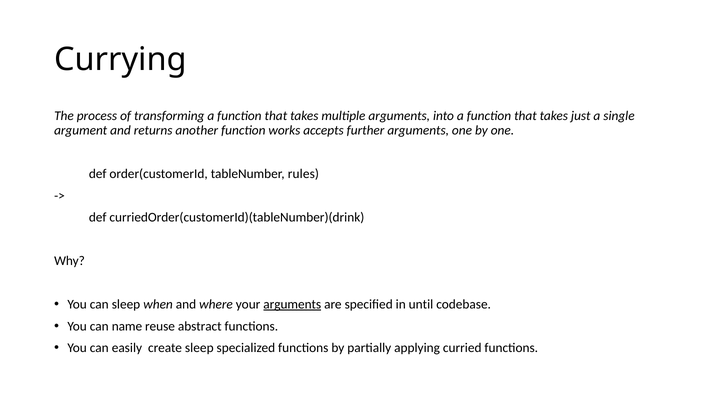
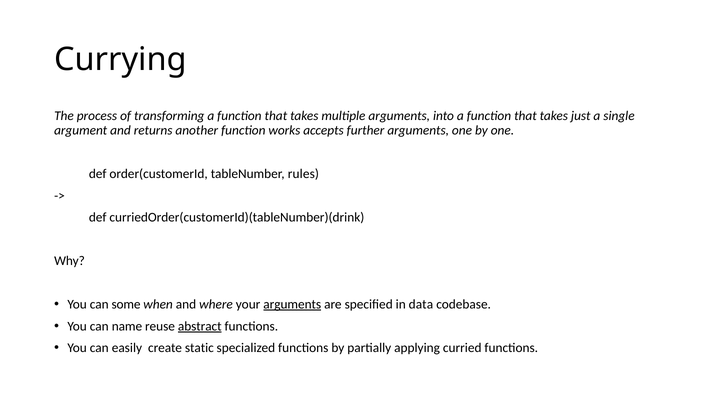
can sleep: sleep -> some (126, 305)
until: until -> data (421, 305)
abstract underline: none -> present (200, 326)
create sleep: sleep -> static (199, 348)
